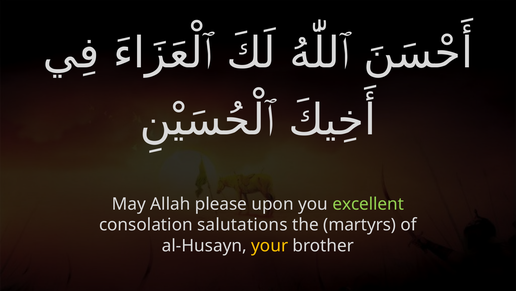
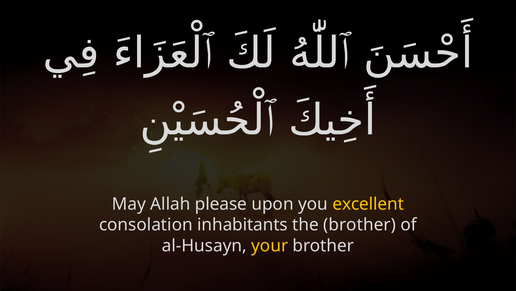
excellent colour: light green -> yellow (368, 204)
salutations: salutations -> inhabitants (243, 224)
the martyrs: martyrs -> brother (360, 224)
